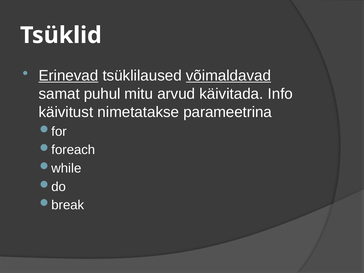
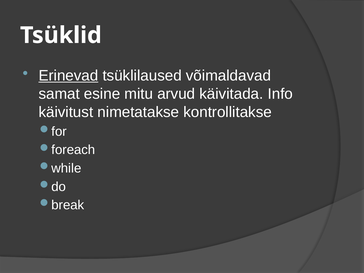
võimaldavad underline: present -> none (228, 76)
puhul: puhul -> esine (102, 94)
parameetrina: parameetrina -> kontrollitakse (228, 112)
